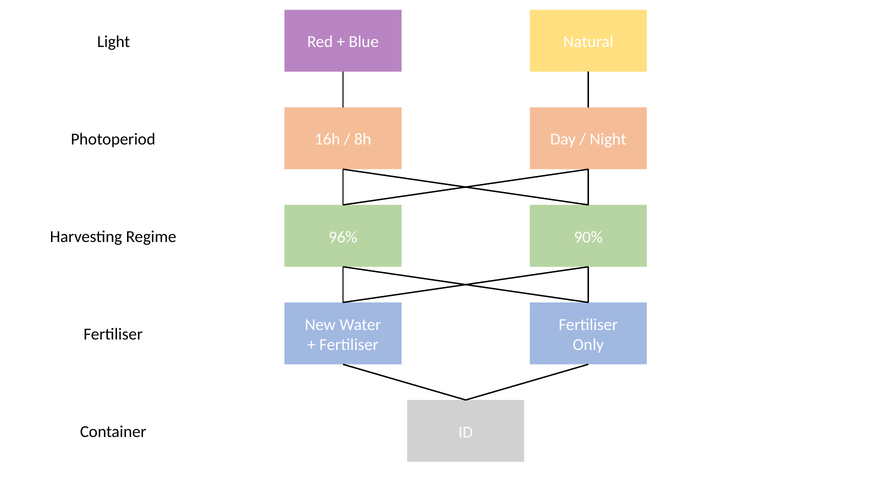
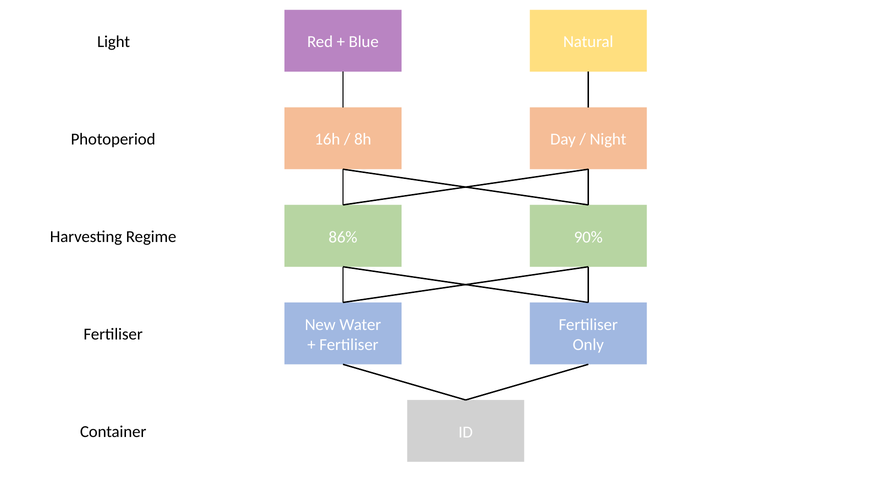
96%: 96% -> 86% (343, 237)
